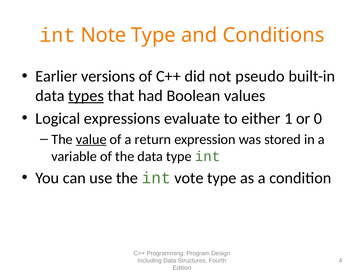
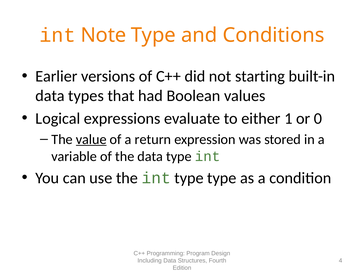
pseudo: pseudo -> starting (260, 76)
types underline: present -> none (86, 96)
int vote: vote -> type (189, 178)
